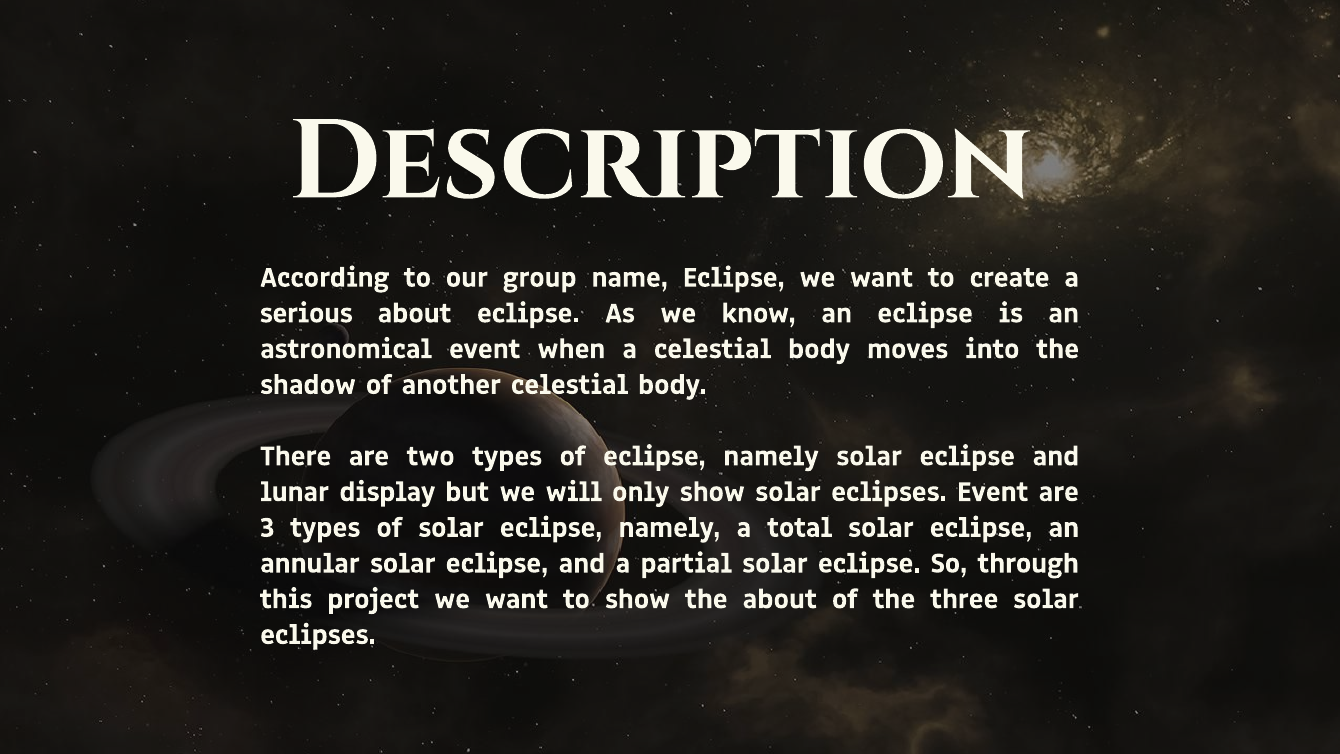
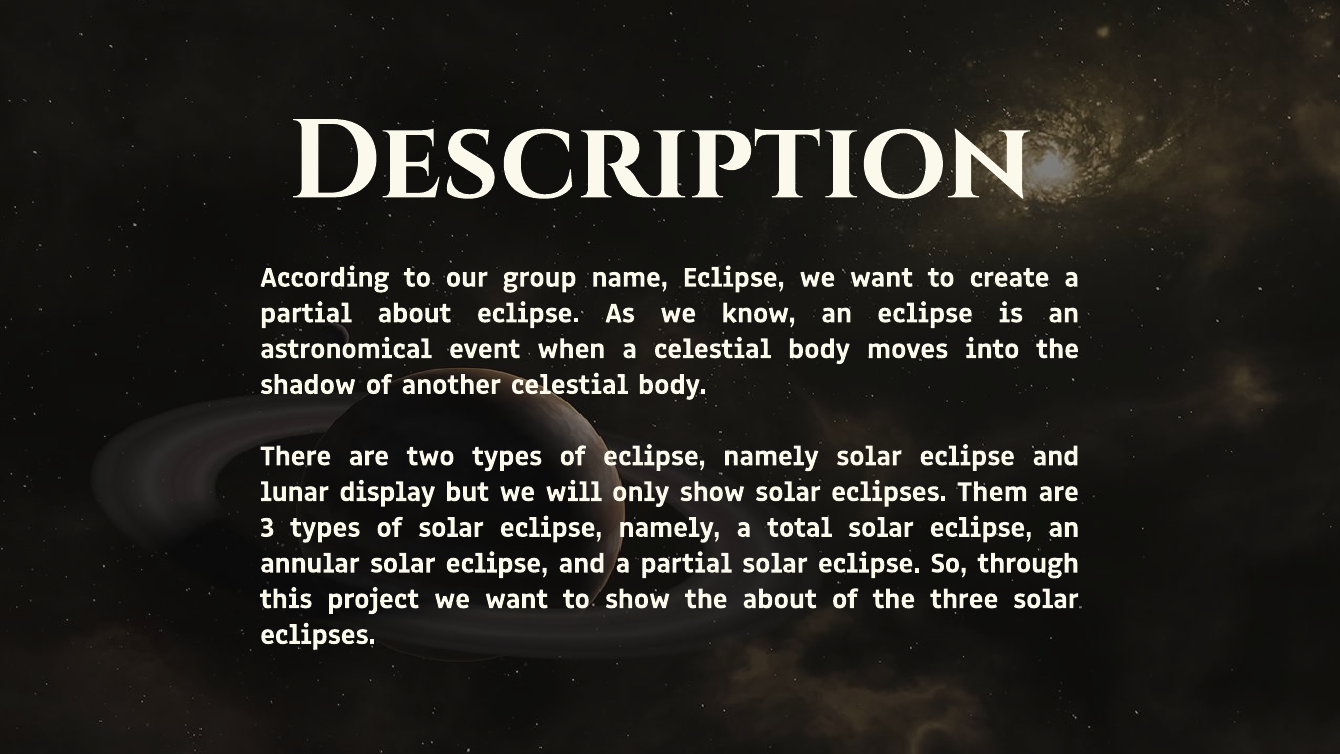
serious: serious -> partial (306, 313)
eclipses Event: Event -> Them (993, 491)
